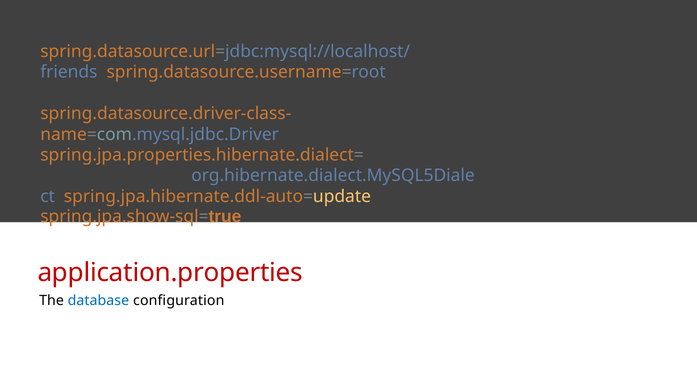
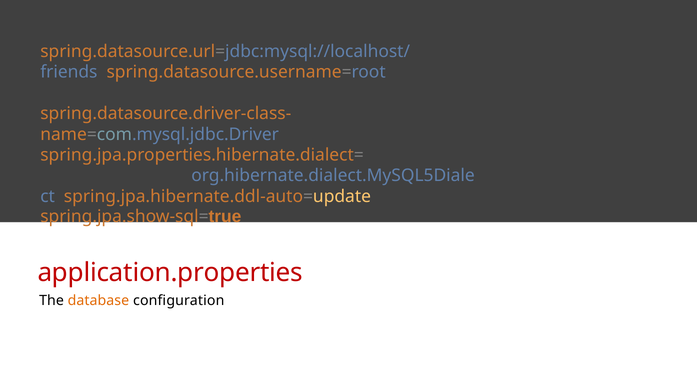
database colour: blue -> orange (98, 300)
